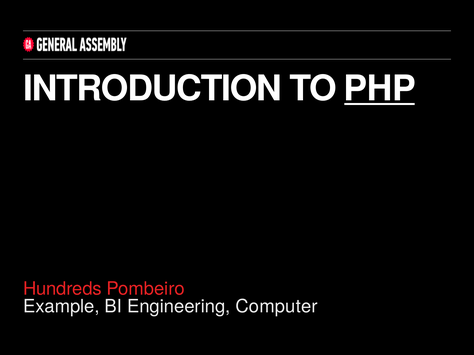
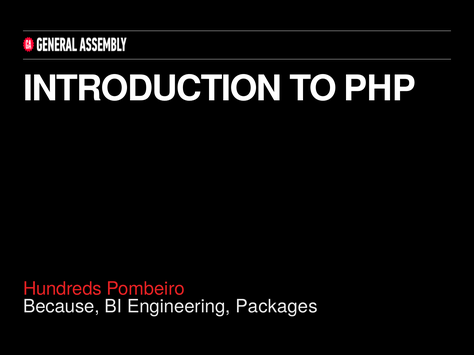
PHP underline: present -> none (380, 89)
Example: Example -> Because (61, 307)
Computer: Computer -> Packages (277, 307)
